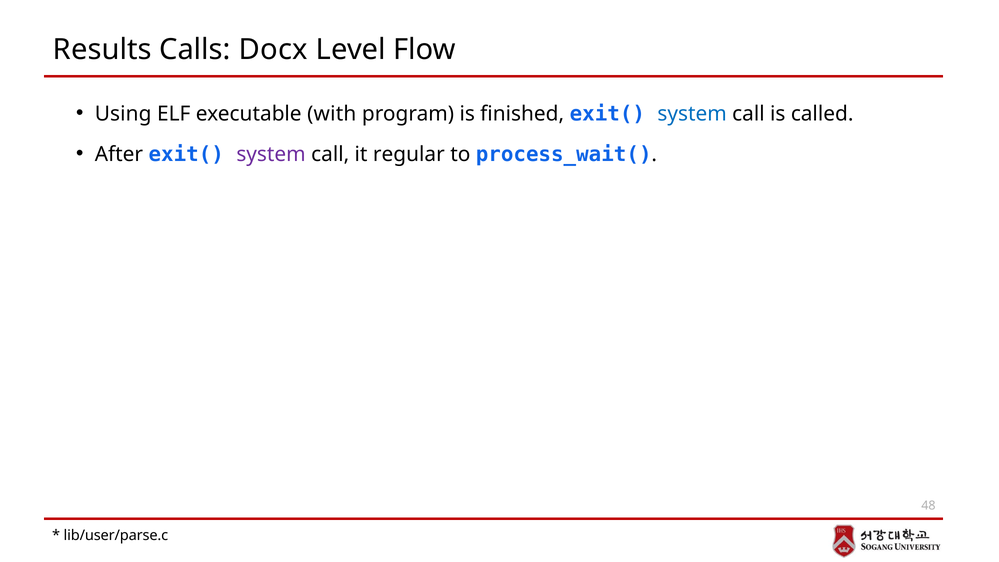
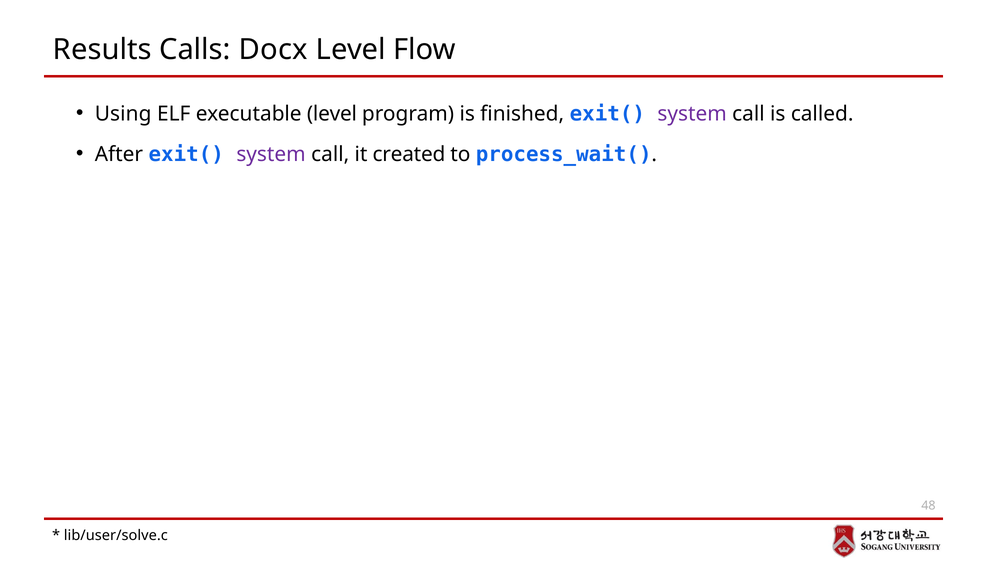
executable with: with -> level (332, 114)
system colour: blue -> purple (692, 114)
regular: regular -> created (409, 154)
lib/user/parse.c: lib/user/parse.c -> lib/user/solve.c (116, 536)
